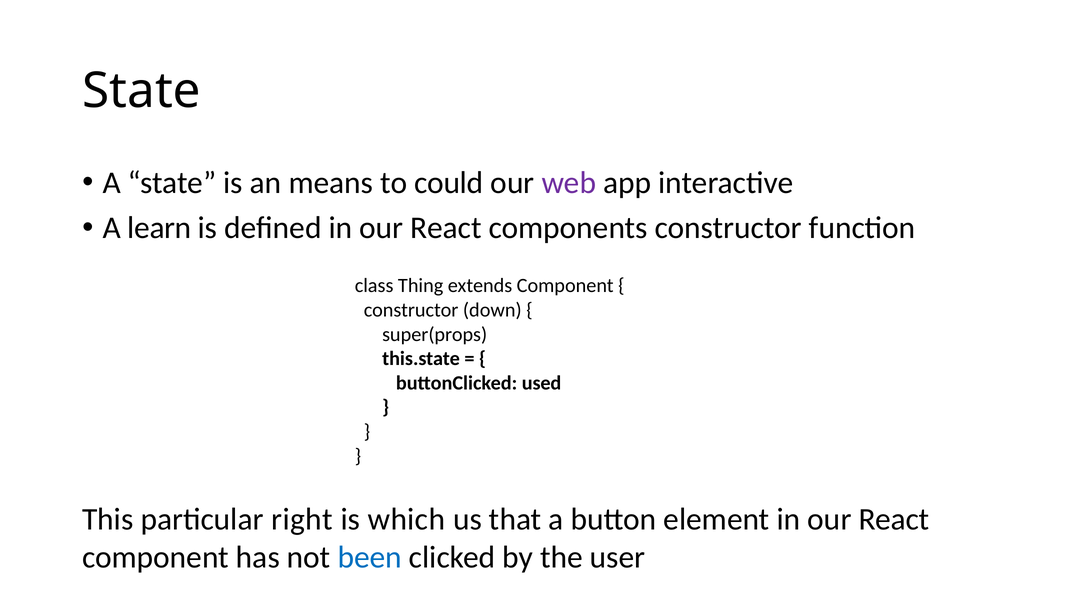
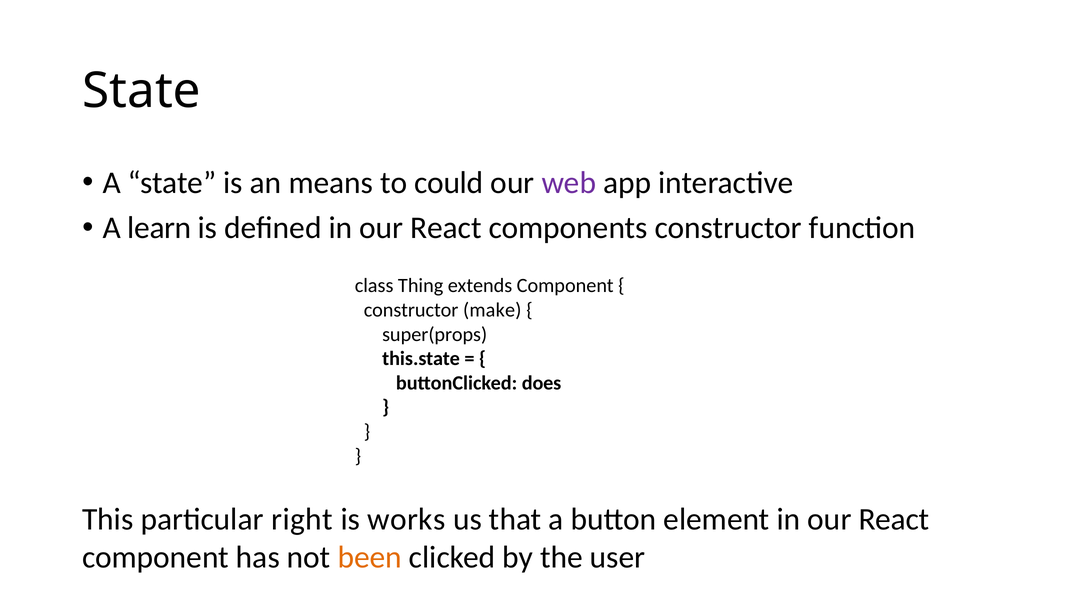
down: down -> make (492, 310)
used: used -> does (542, 383)
which: which -> works (406, 519)
been colour: blue -> orange (370, 557)
